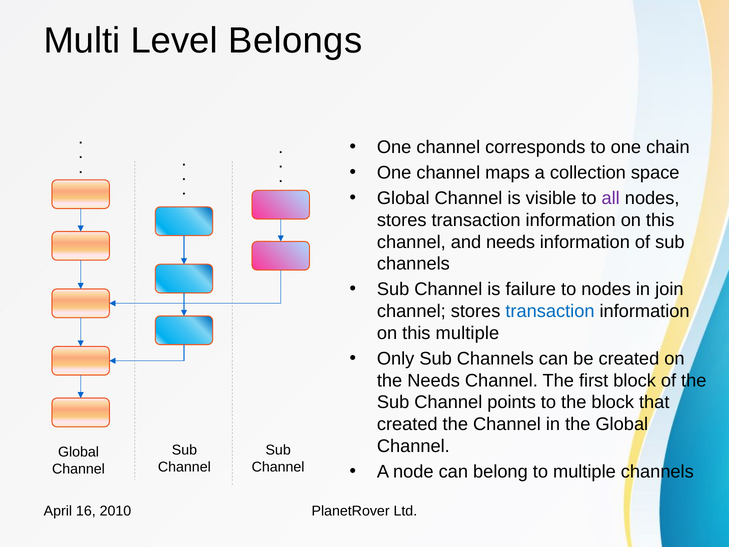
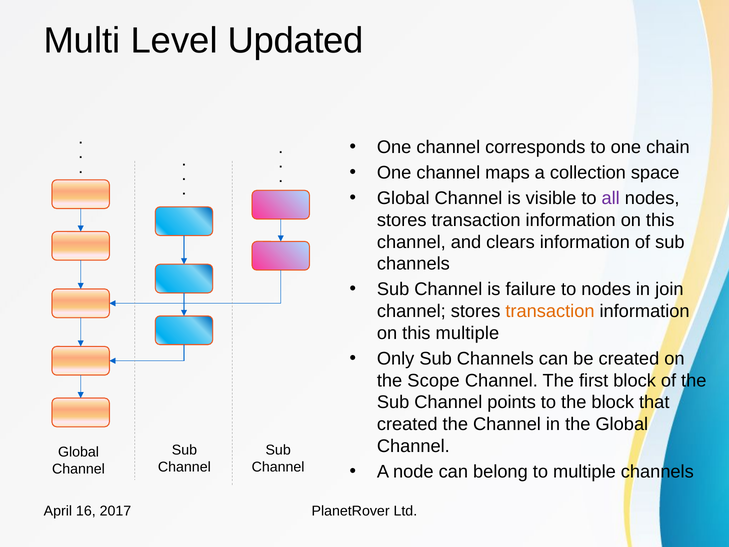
Belongs: Belongs -> Updated (296, 41)
and needs: needs -> clears (510, 242)
transaction colour: blue -> orange (550, 311)
the Needs: Needs -> Scope (433, 380)
2010: 2010 -> 2017 (115, 511)
